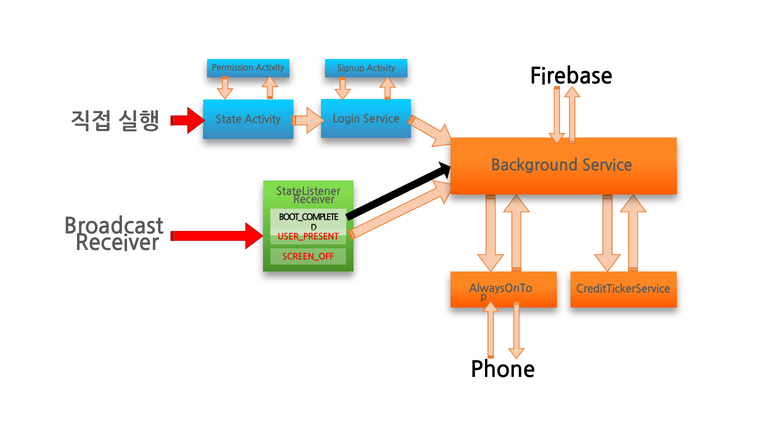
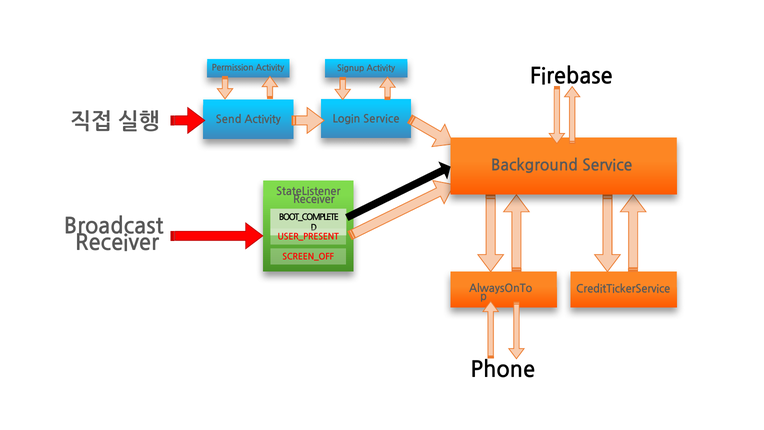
State: State -> Send (229, 120)
